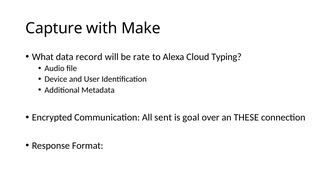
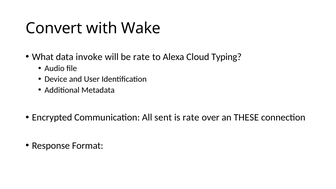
Capture: Capture -> Convert (54, 28)
Make: Make -> Wake (141, 28)
record: record -> invoke (89, 57)
is goal: goal -> rate (191, 117)
